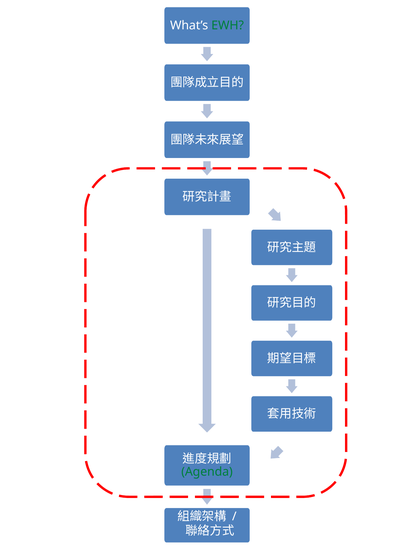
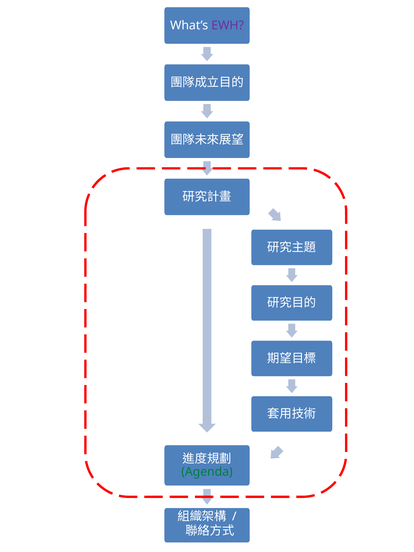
EWH colour: green -> purple (228, 25)
